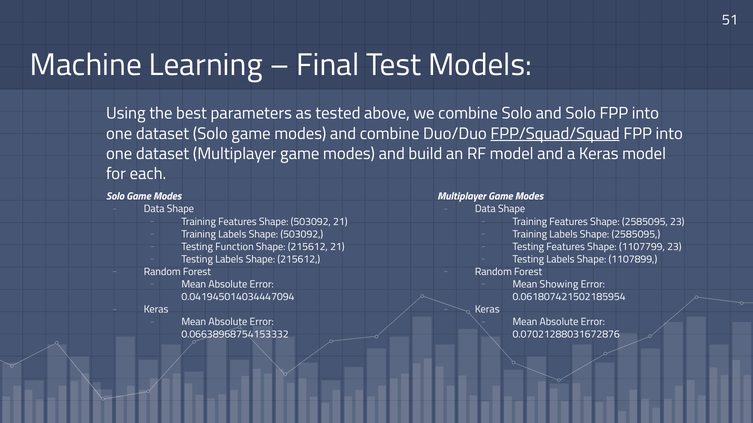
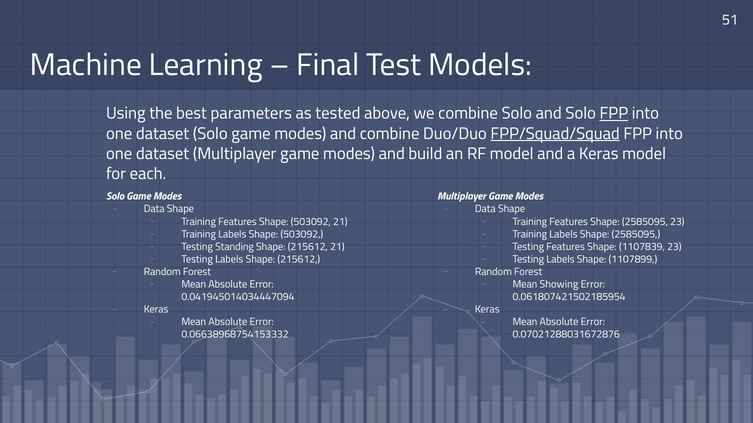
FPP underline: none -> present (614, 114)
Function: Function -> Standing (235, 247)
1107799: 1107799 -> 1107839 (642, 247)
